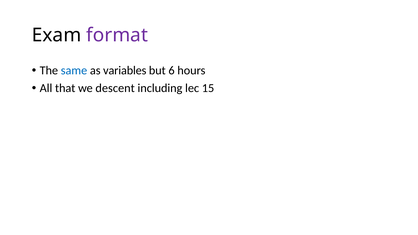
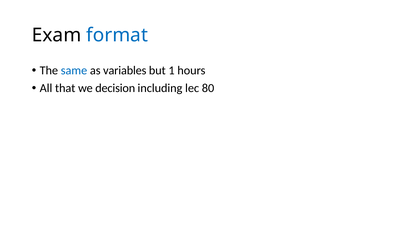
format colour: purple -> blue (117, 35)
6: 6 -> 1 (172, 71)
descent: descent -> decision (115, 88)
15: 15 -> 80 (208, 88)
